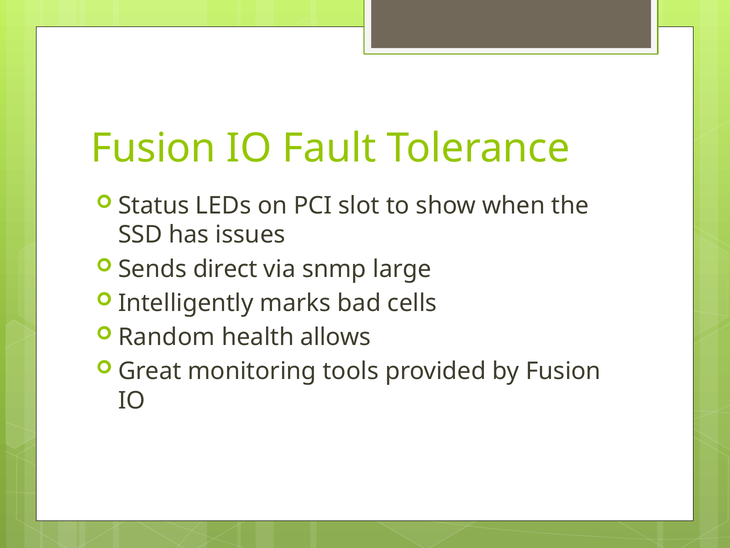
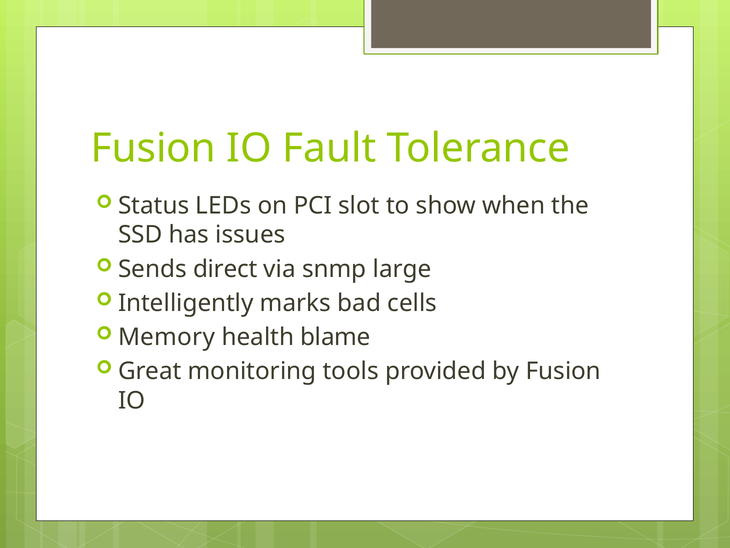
Random: Random -> Memory (167, 337)
allows: allows -> blame (335, 337)
